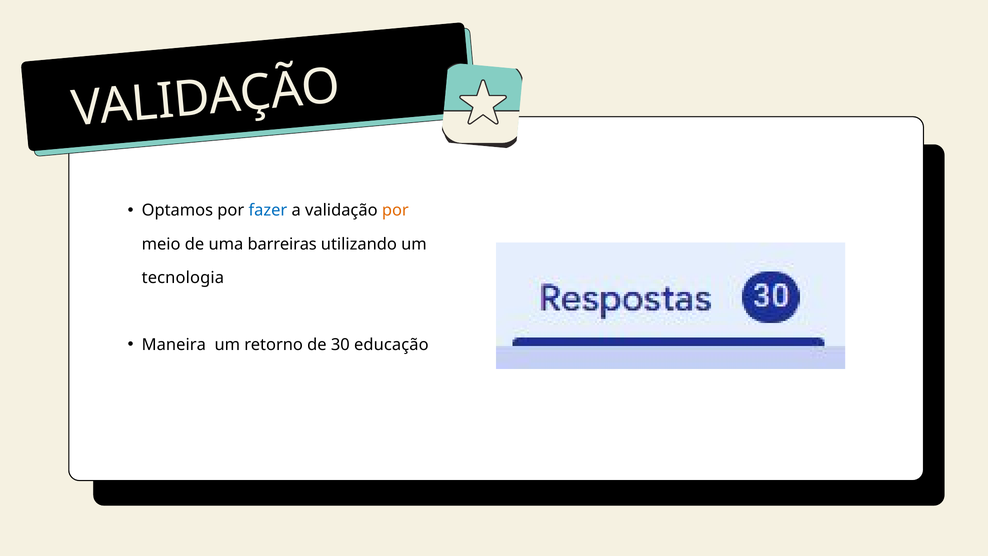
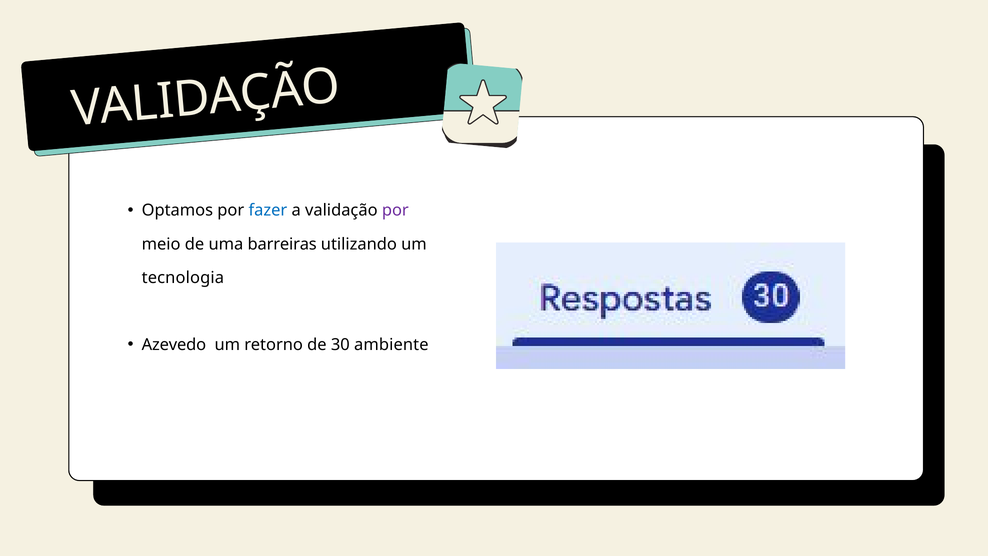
por colour: orange -> purple (395, 210)
Maneira: Maneira -> Azevedo (174, 345)
educação: educação -> ambiente (391, 345)
